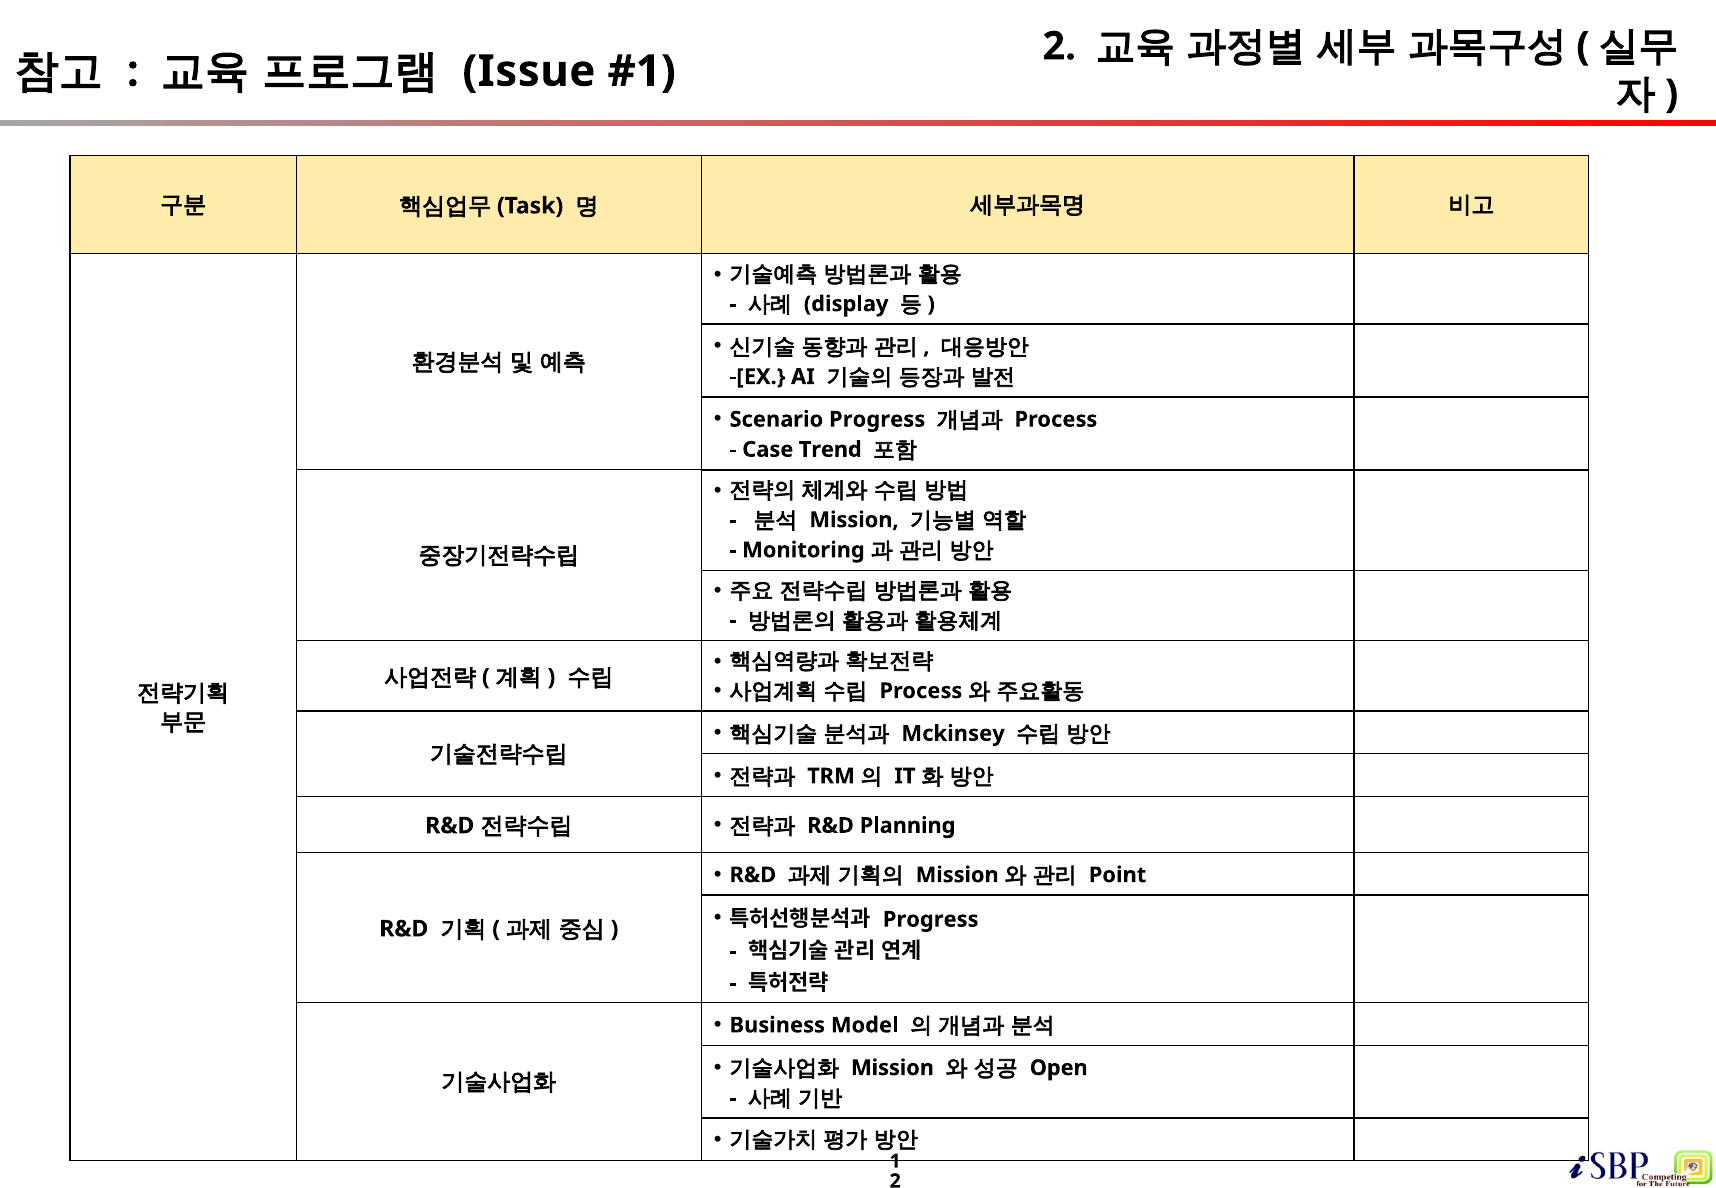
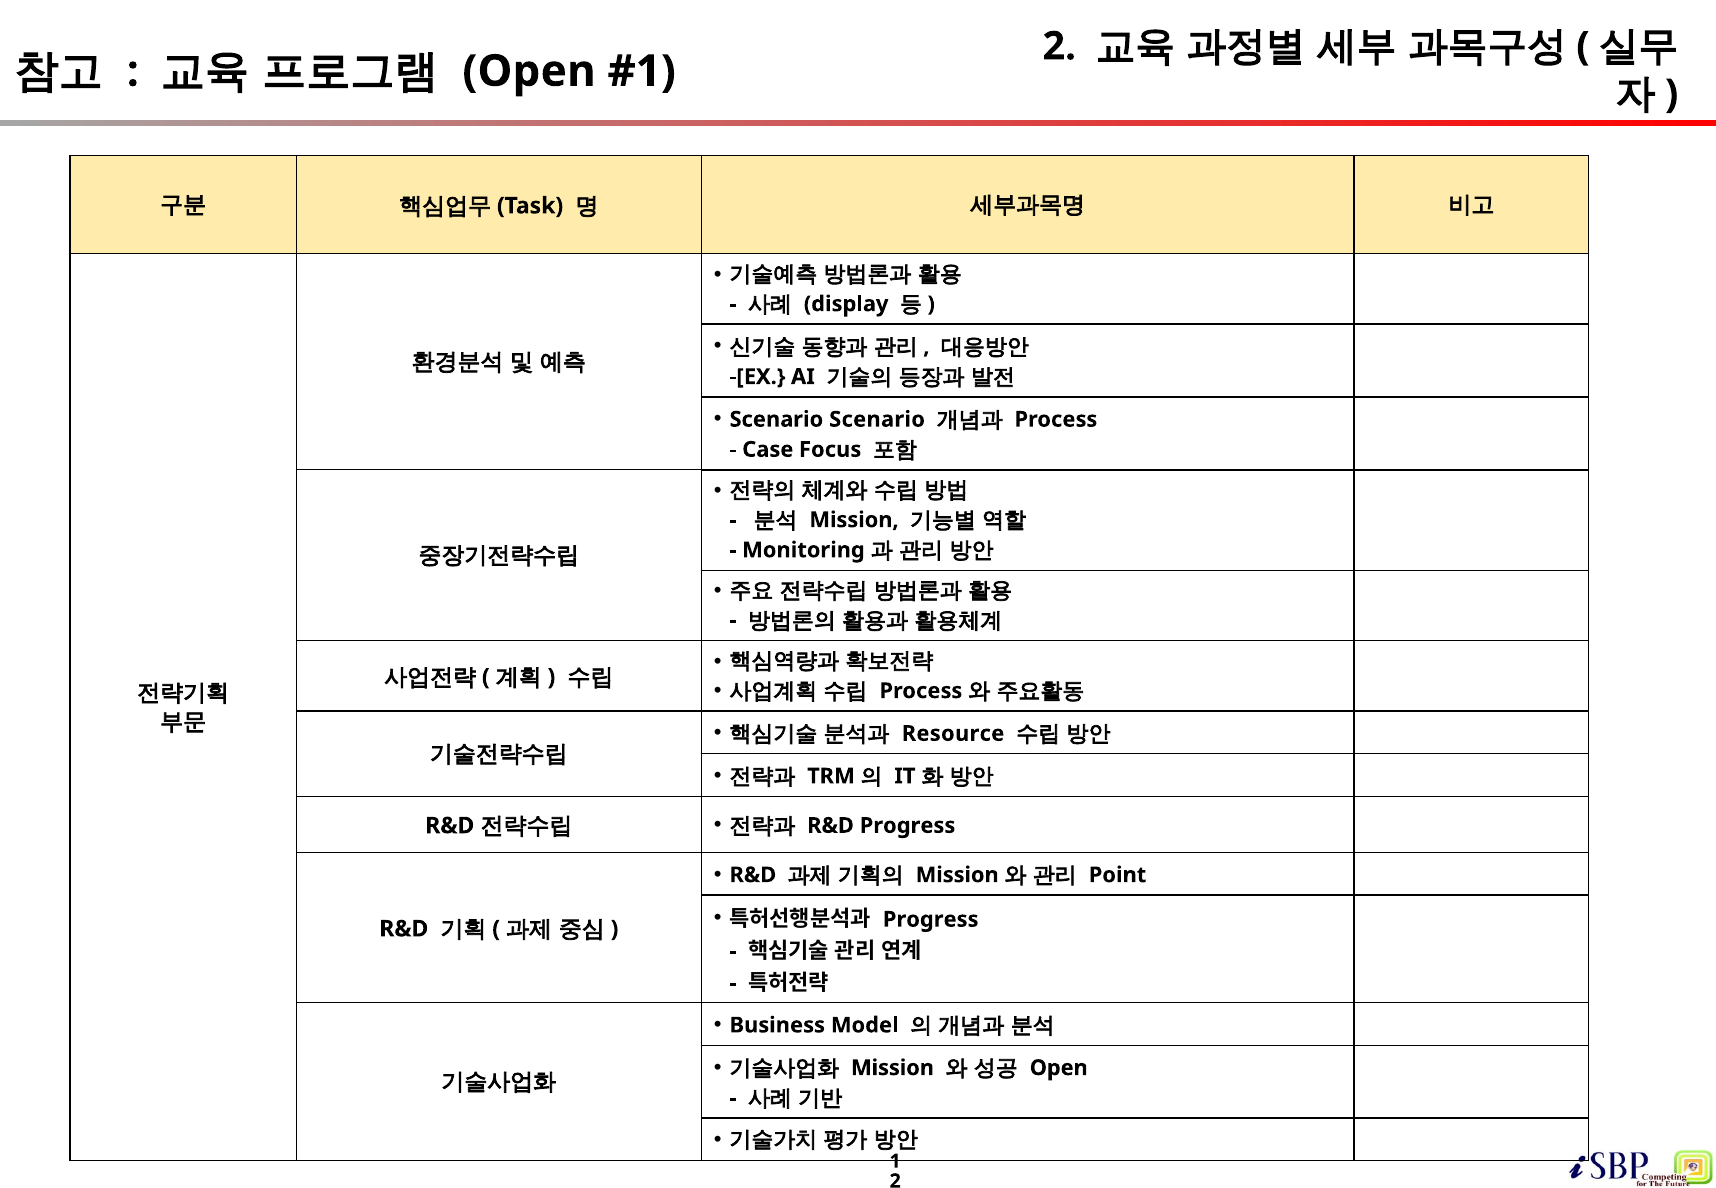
Issue: Issue -> Open (529, 71)
Scenario Progress: Progress -> Scenario (877, 419)
Trend: Trend -> Focus (830, 450)
Mckinsey: Mckinsey -> Resource (953, 734)
R&D Planning: Planning -> Progress (908, 826)
